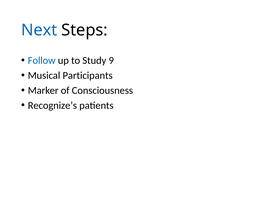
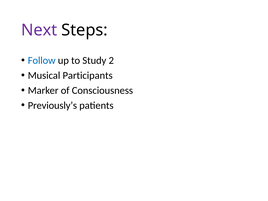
Next colour: blue -> purple (39, 30)
9: 9 -> 2 (111, 60)
Recognize’s: Recognize’s -> Previously’s (52, 105)
